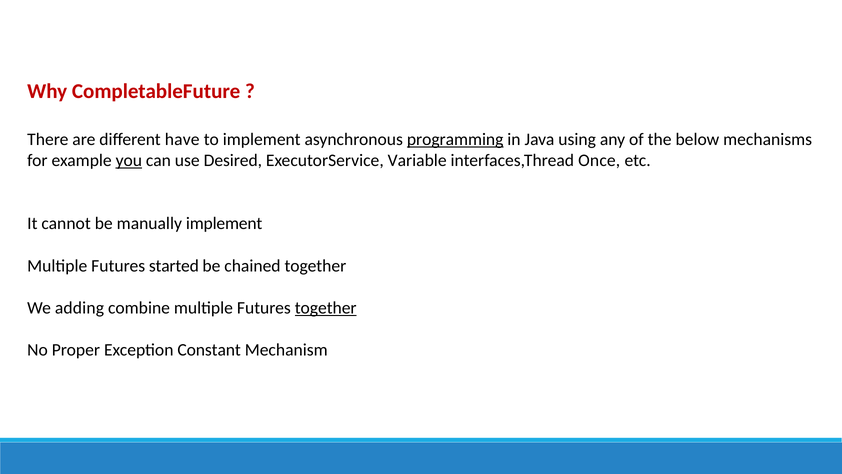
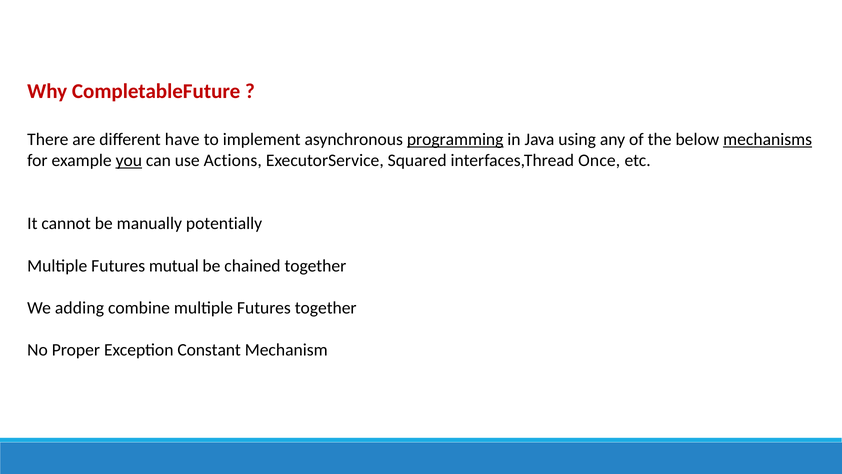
mechanisms underline: none -> present (768, 139)
Desired: Desired -> Actions (233, 160)
Variable: Variable -> Squared (417, 160)
manually implement: implement -> potentially (224, 223)
started: started -> mutual (174, 266)
together underline: present -> none (326, 308)
